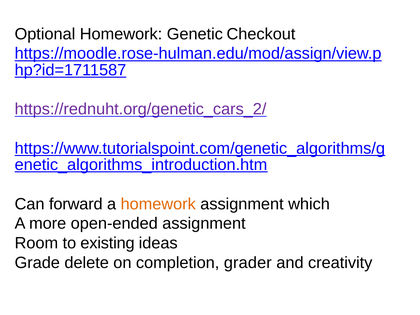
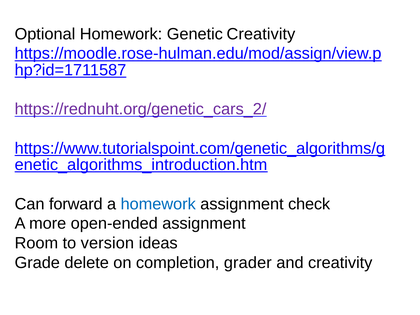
Genetic Checkout: Checkout -> Creativity (261, 34)
homework colour: orange -> blue (158, 204)
which: which -> check (309, 204)
existing: existing -> version (107, 243)
